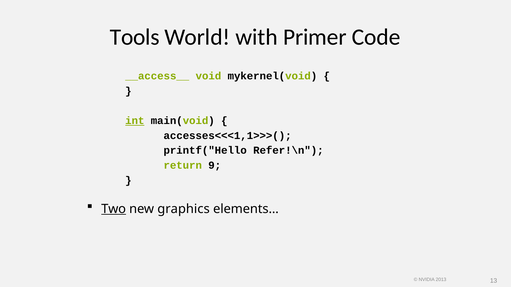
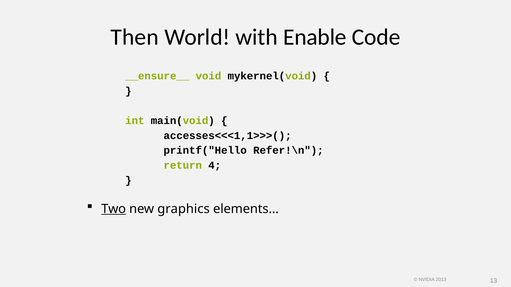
Tools: Tools -> Then (135, 37)
Primer: Primer -> Enable (315, 37)
__access__: __access__ -> __ensure__ (157, 76)
int underline: present -> none (135, 121)
9: 9 -> 4 (215, 166)
